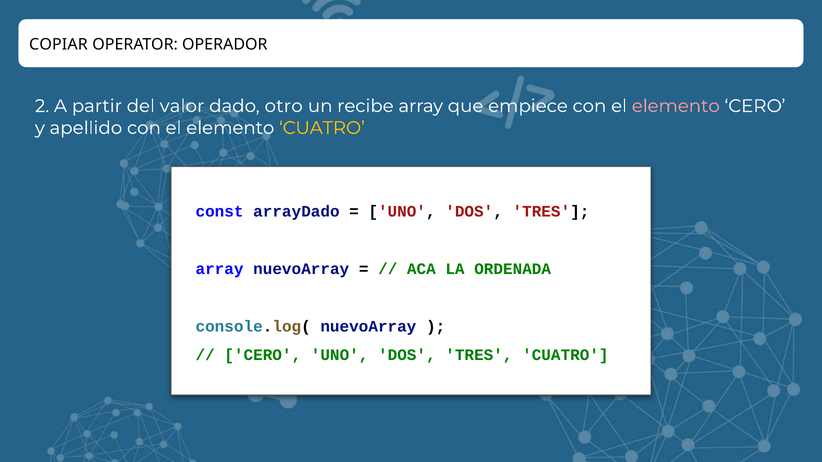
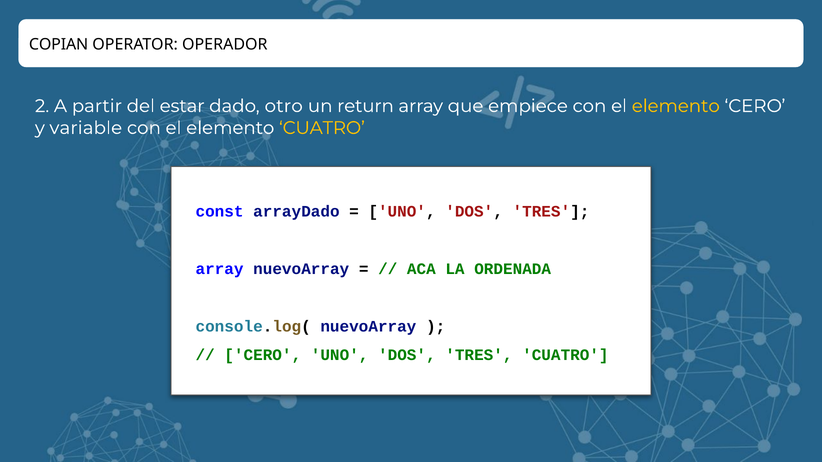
COPIAR: COPIAR -> COPIAN (59, 44)
valor: valor -> estar (182, 106)
recibe: recibe -> return (365, 106)
elemento colour: pink -> yellow (676, 106)
apellido: apellido -> variable (86, 128)
